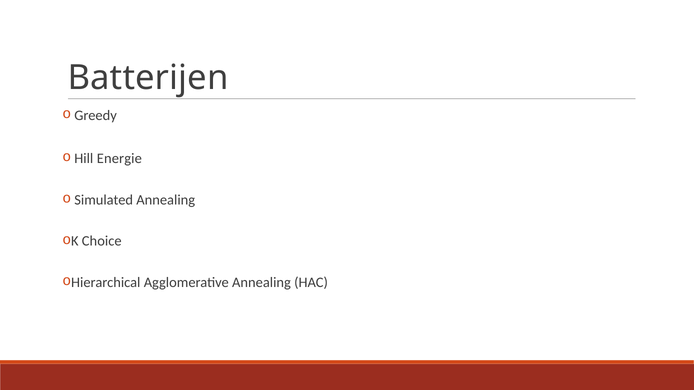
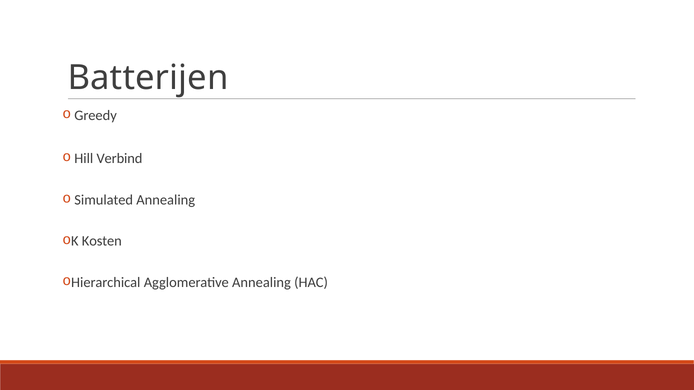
Energie: Energie -> Verbind (119, 159)
Choice: Choice -> Kosten (102, 241)
